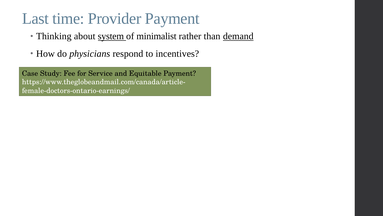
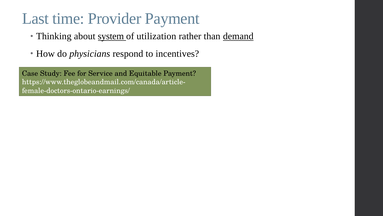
minimalist: minimalist -> utilization (156, 36)
